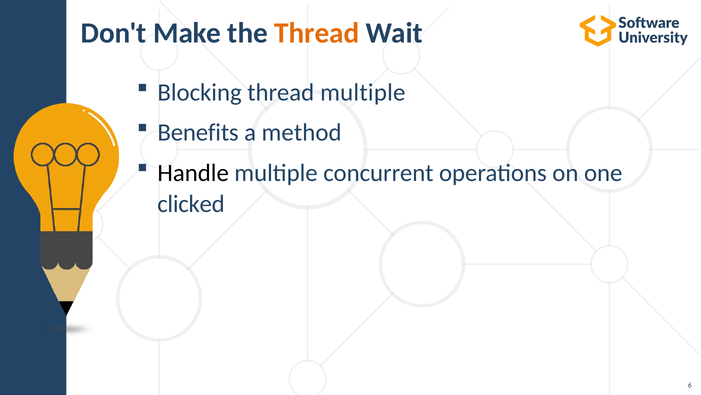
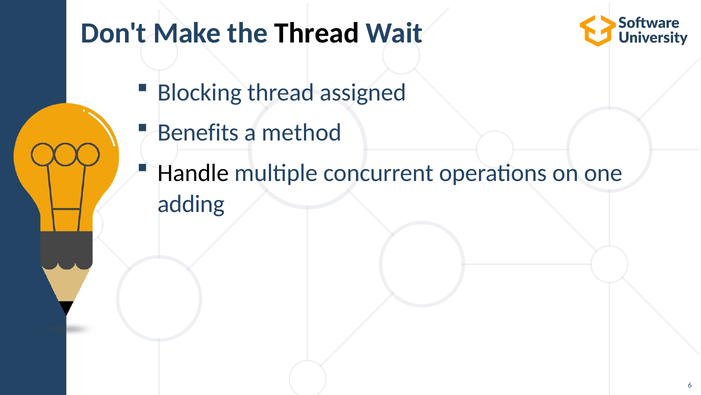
Thread colour: orange -> black (317, 33)
thread multiple: multiple -> assigned (363, 92)
clicked: clicked -> adding (191, 204)
